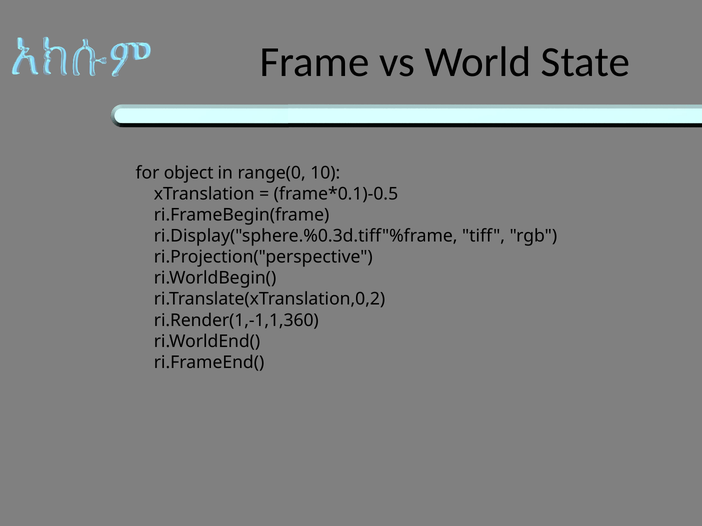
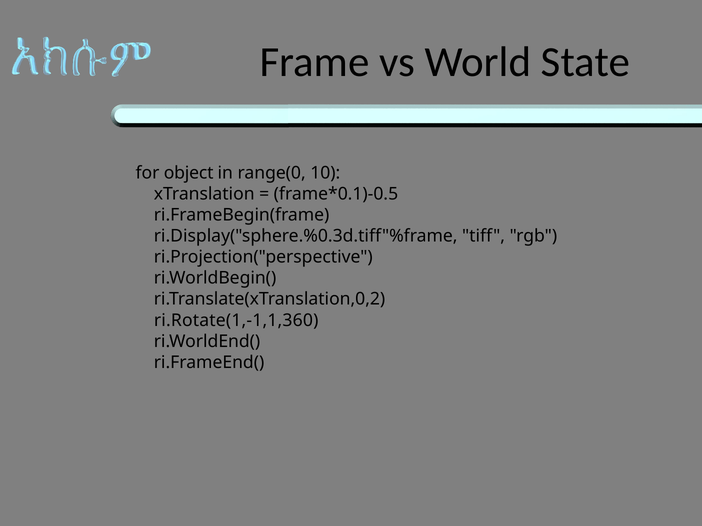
ri.Render(1,-1,1,360: ri.Render(1,-1,1,360 -> ri.Rotate(1,-1,1,360 (236, 321)
